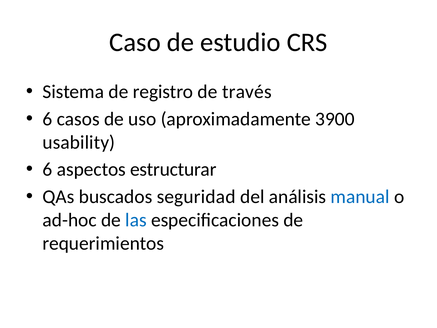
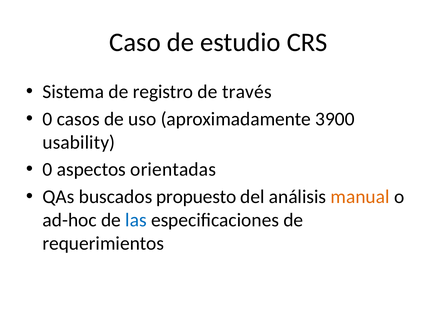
6: 6 -> 0 (48, 119)
6: 6 -> 0 (48, 169)
estructurar: estructurar -> orientadas (173, 169)
seguridad: seguridad -> propuesto (196, 197)
manual colour: blue -> orange (360, 197)
